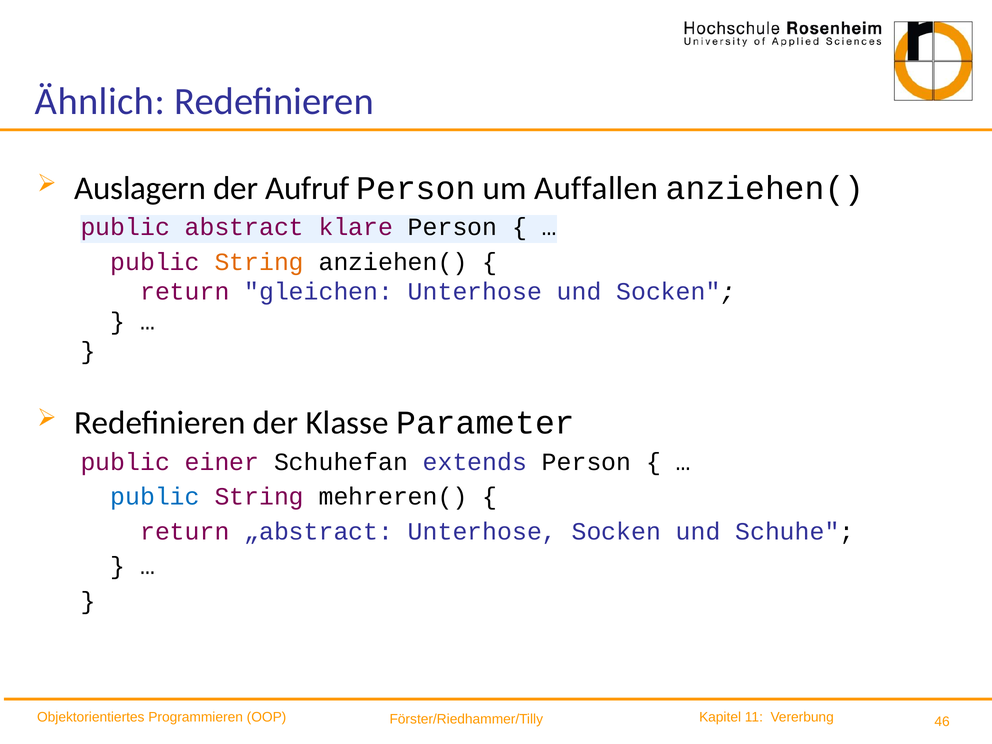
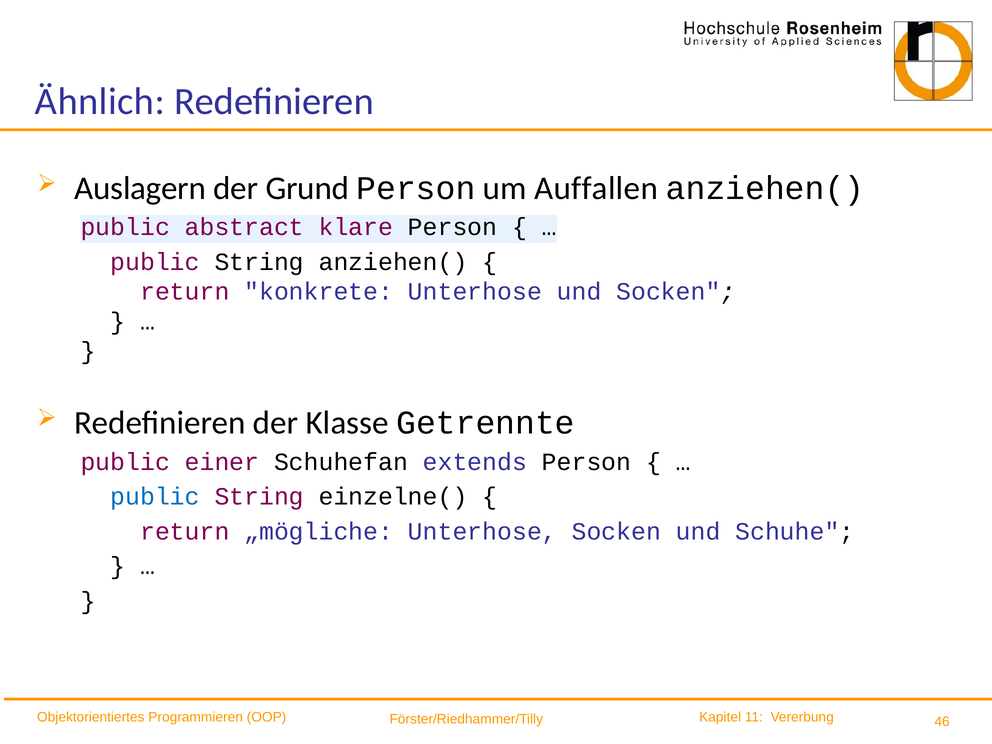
Aufruf: Aufruf -> Grund (307, 188)
String colour: orange -> black (259, 262)
gleichen: gleichen -> konkrete (319, 292)
Parameter: Parameter -> Getrennte (485, 423)
mehreren(: mehreren( -> einzelne( (393, 497)
„abstract: „abstract -> „mögliche (319, 531)
